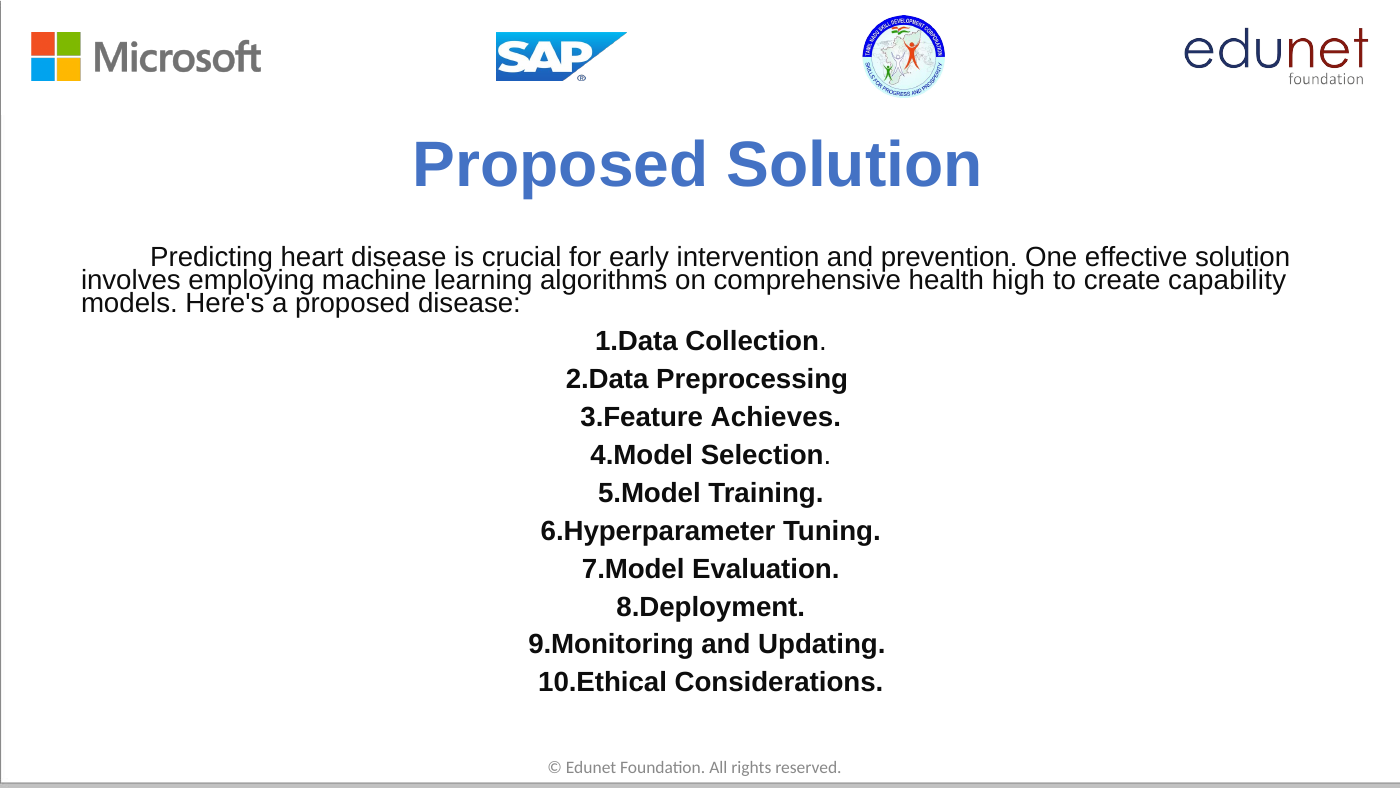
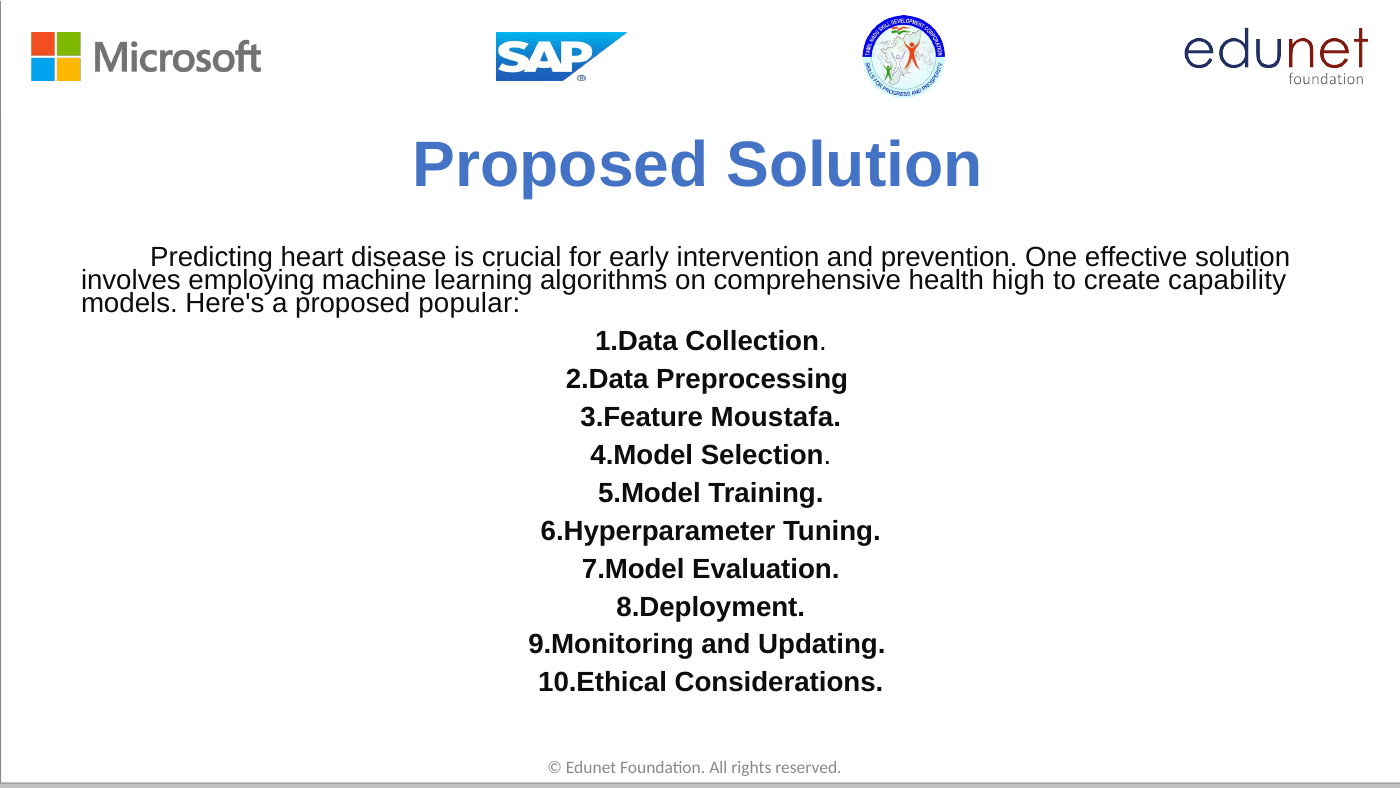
proposed disease: disease -> popular (469, 304)
Achieves: Achieves -> Moustafa (776, 417)
